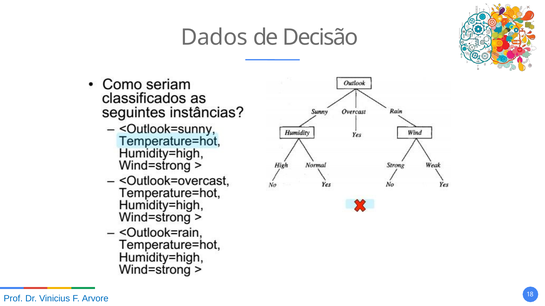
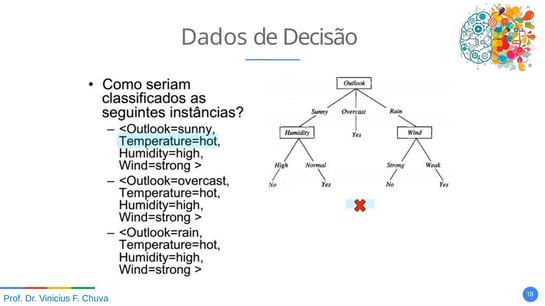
Arvore: Arvore -> Chuva (95, 299)
